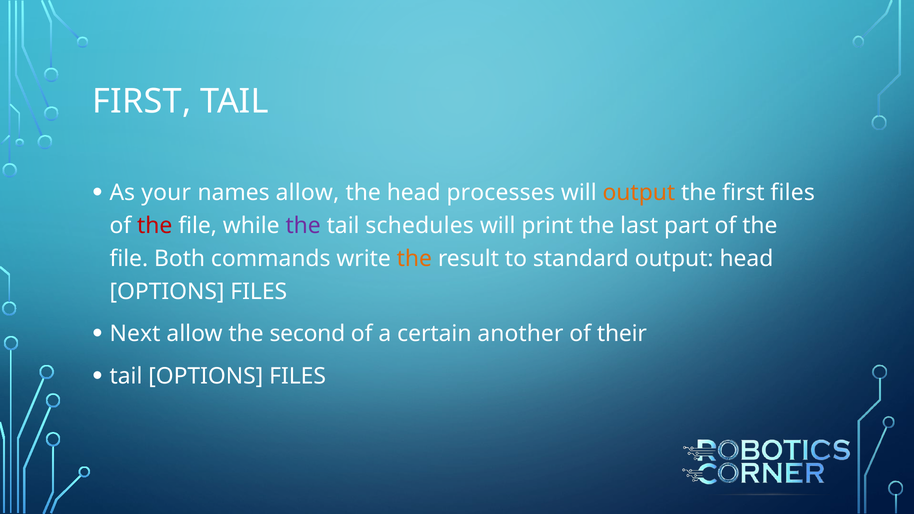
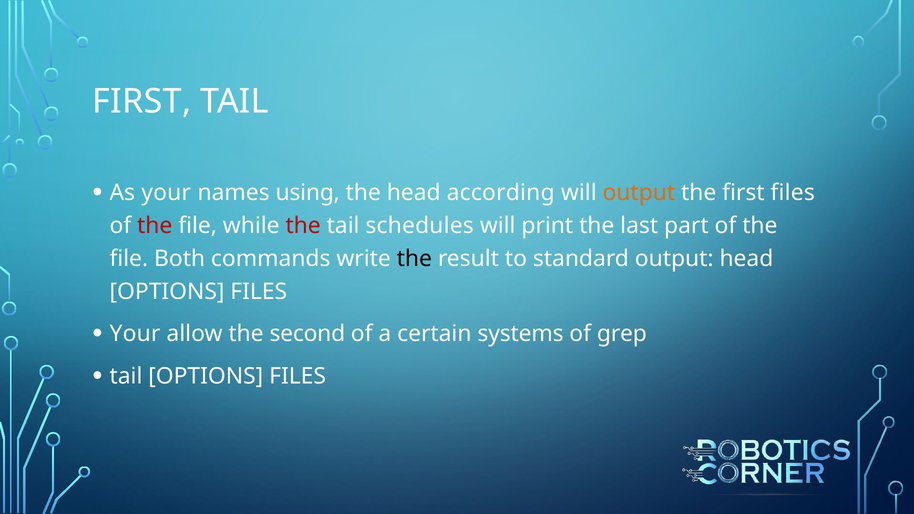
names allow: allow -> using (308, 193)
processes: processes -> according (501, 193)
the colour: purple -> red (303, 226)
the colour: orange -> black (414, 259)
Next: Next -> Your (135, 334)
another: another -> systems (521, 334)
their: their -> grep (622, 334)
